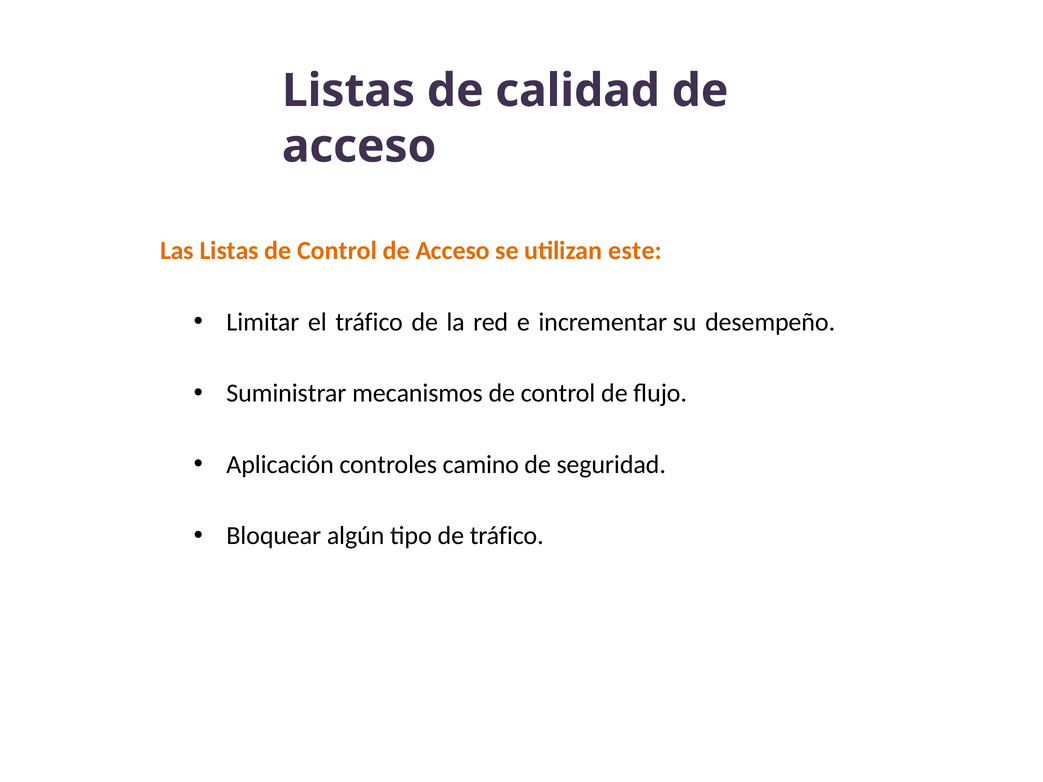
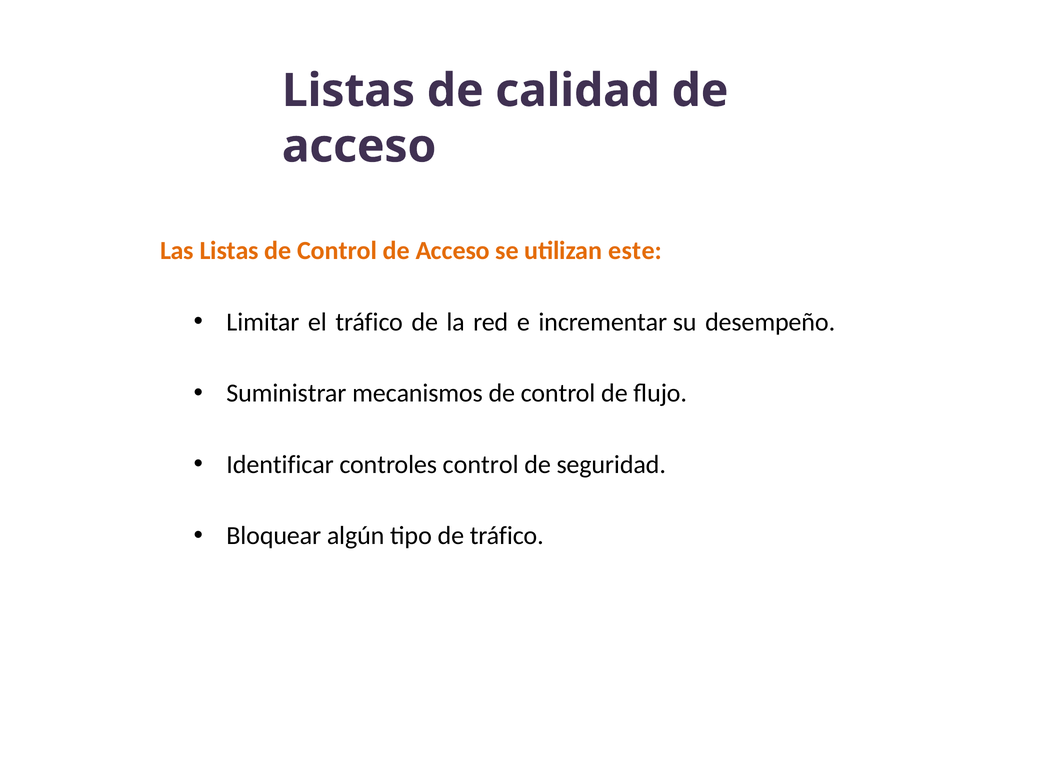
Aplicación: Aplicación -> Identificar (280, 465)
controles camino: camino -> control (481, 465)
